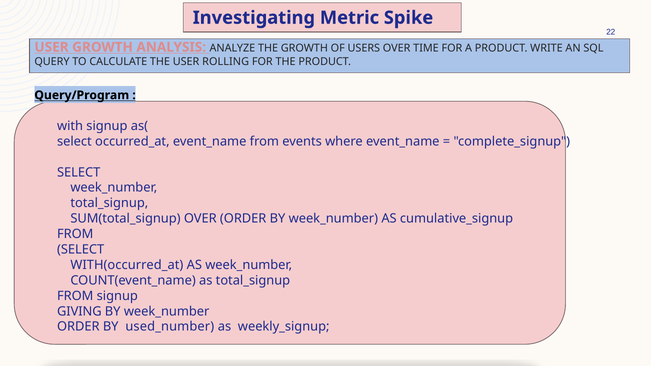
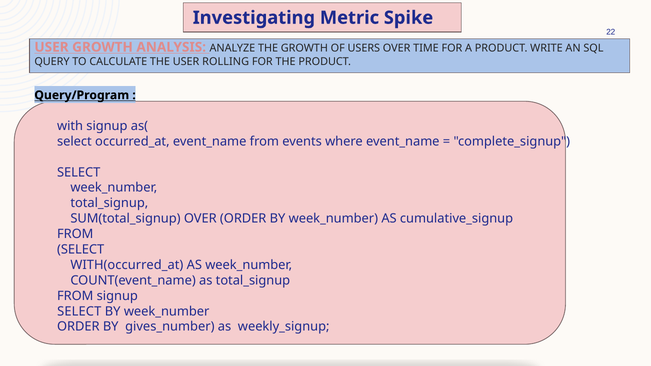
GIVING: GIVING -> SELECT (79, 311)
used_number: used_number -> gives_number (170, 327)
